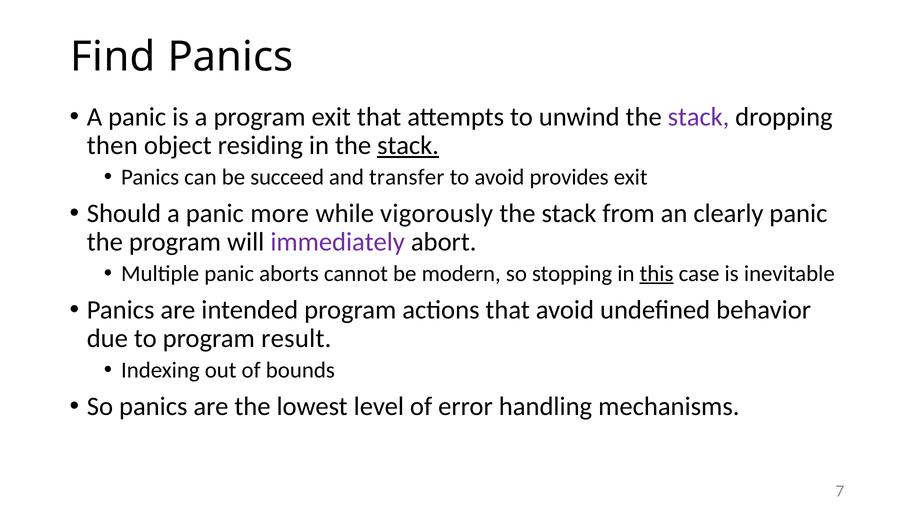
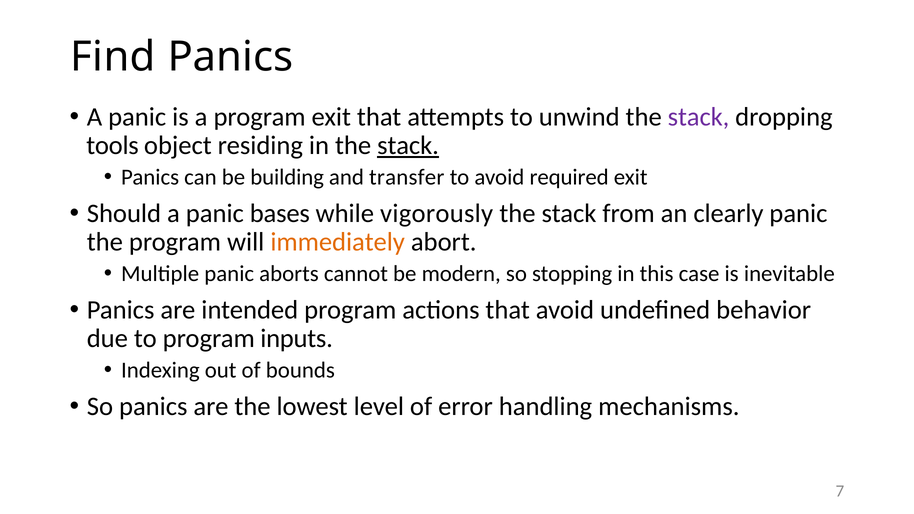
then: then -> tools (113, 146)
succeed: succeed -> building (287, 177)
provides: provides -> required (569, 177)
more: more -> bases (280, 213)
immediately colour: purple -> orange (338, 242)
this underline: present -> none (657, 274)
result: result -> inputs (297, 339)
